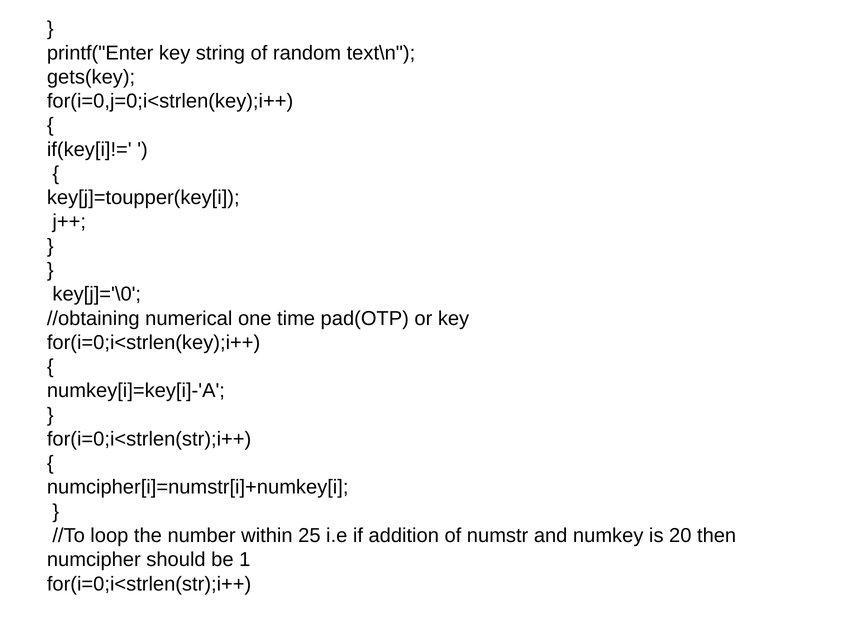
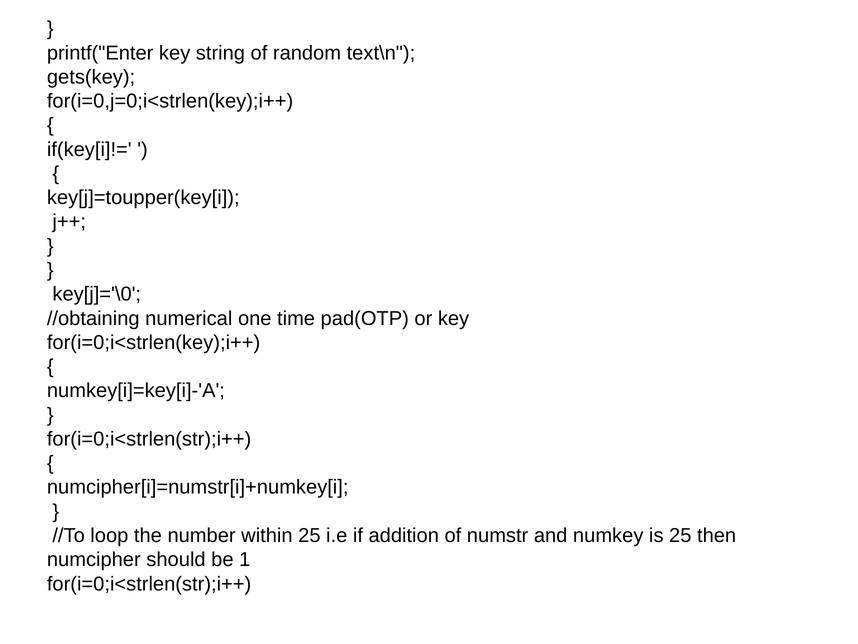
is 20: 20 -> 25 (680, 536)
